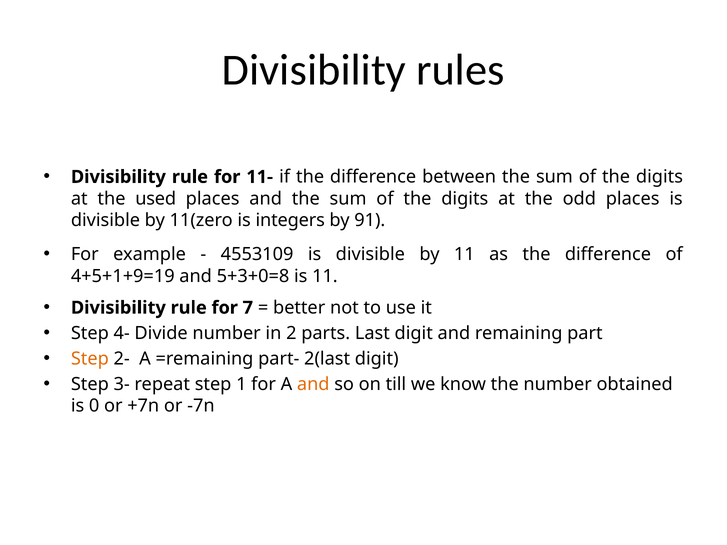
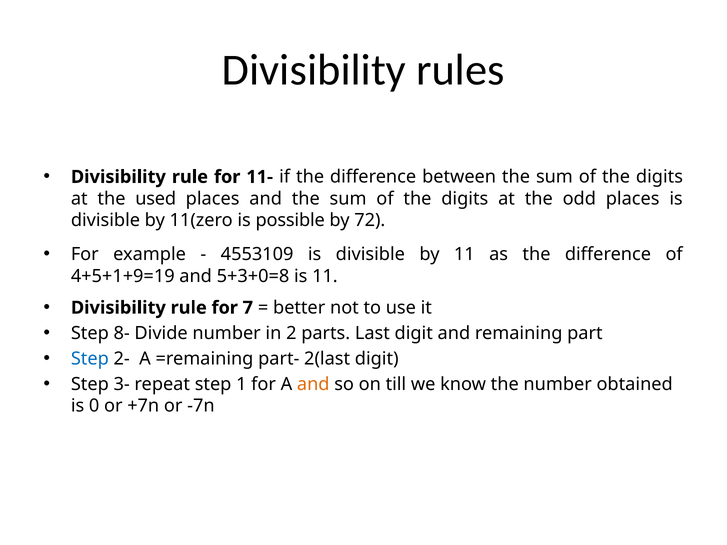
integers: integers -> possible (290, 221)
91: 91 -> 72 (370, 221)
4-: 4- -> 8- (122, 333)
Step colour: orange -> blue (90, 359)
